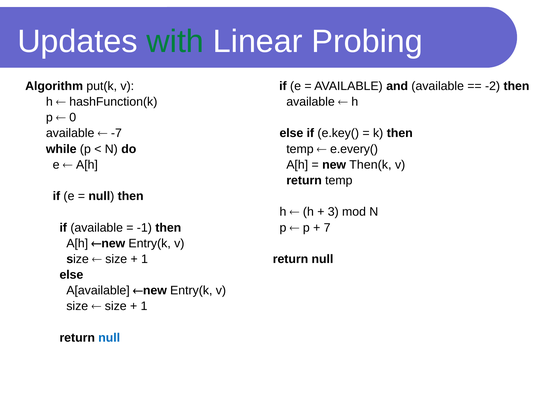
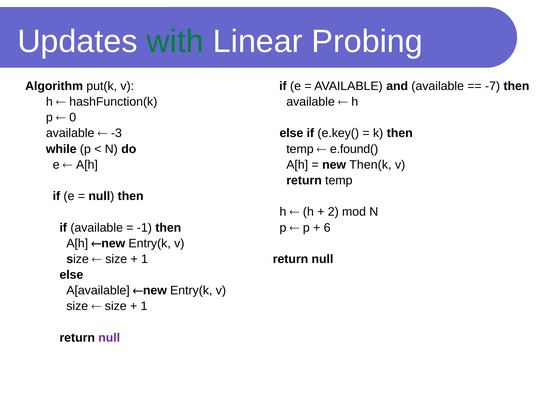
-2: -2 -> -7 (493, 86)
-7: -7 -> -3 (116, 133)
e.every(: e.every( -> e.found( (354, 149)
3: 3 -> 2 (333, 212)
7: 7 -> 6 (327, 228)
null colour: blue -> purple (109, 338)
